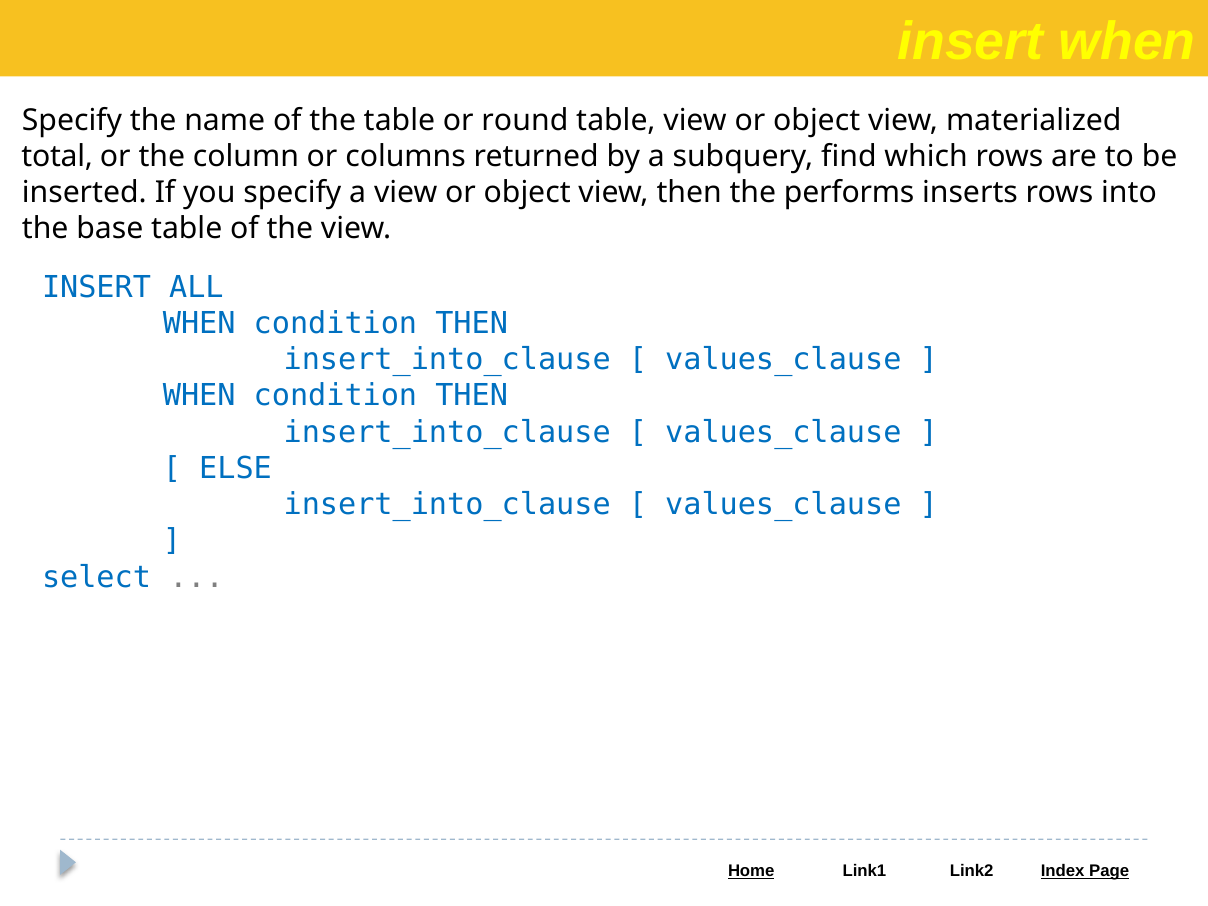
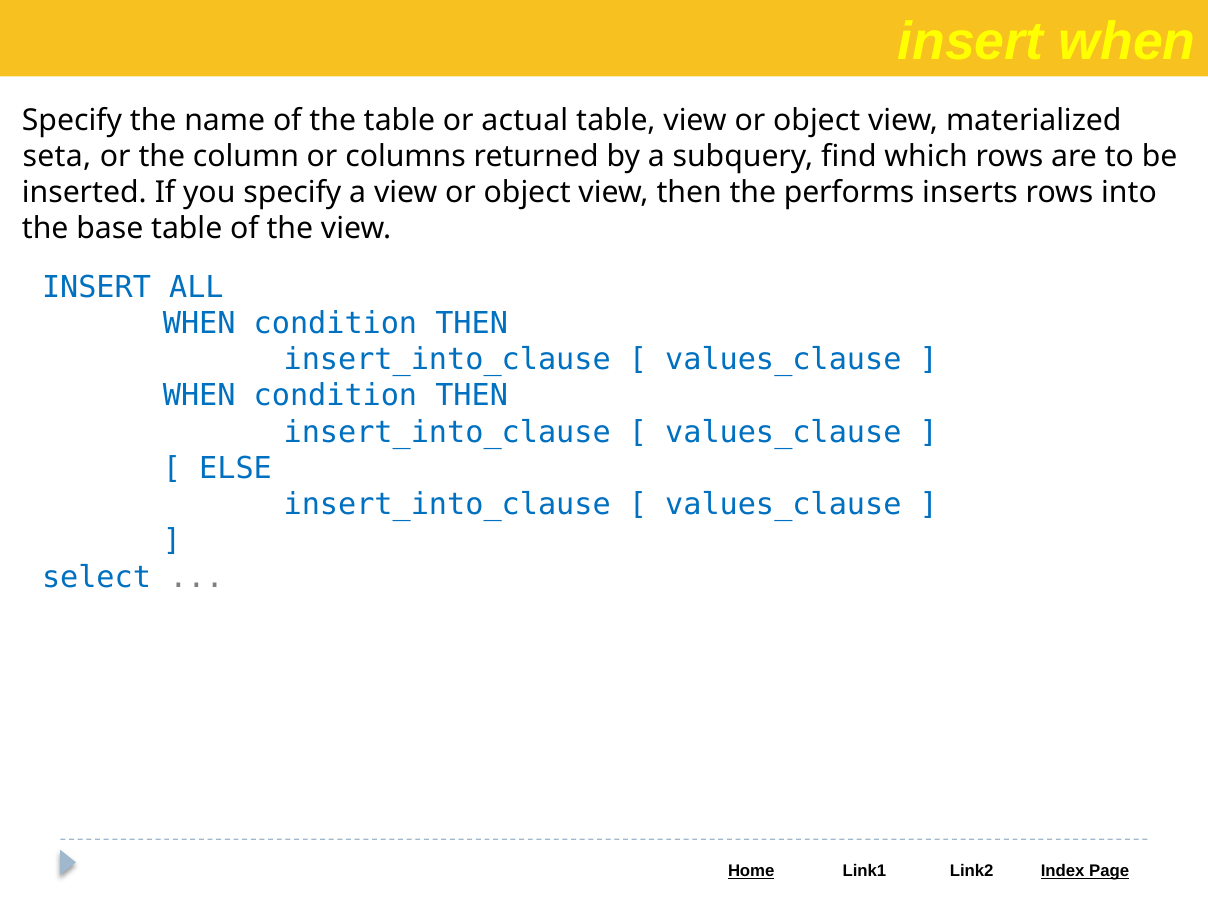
round: round -> actual (525, 120)
total: total -> seta (57, 156)
